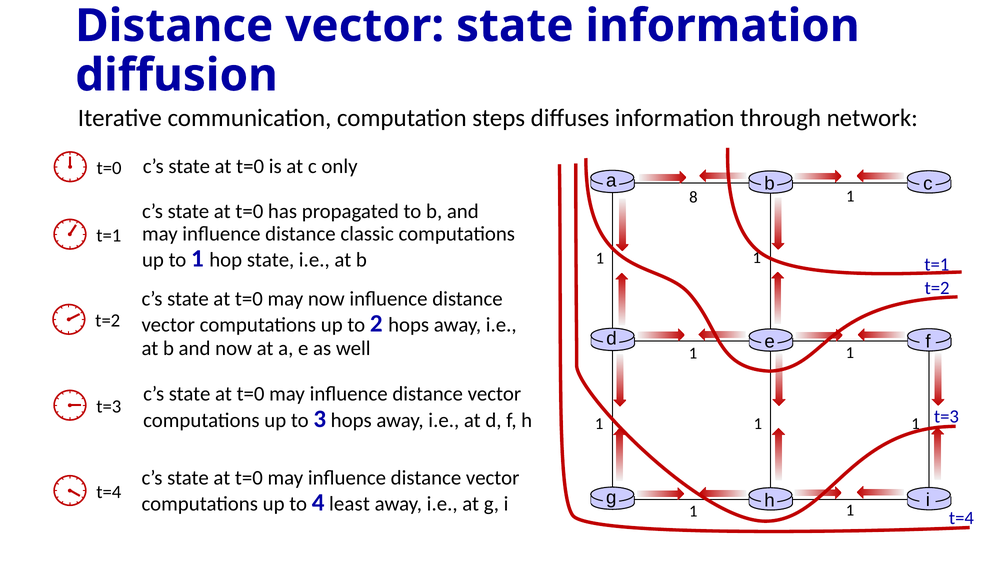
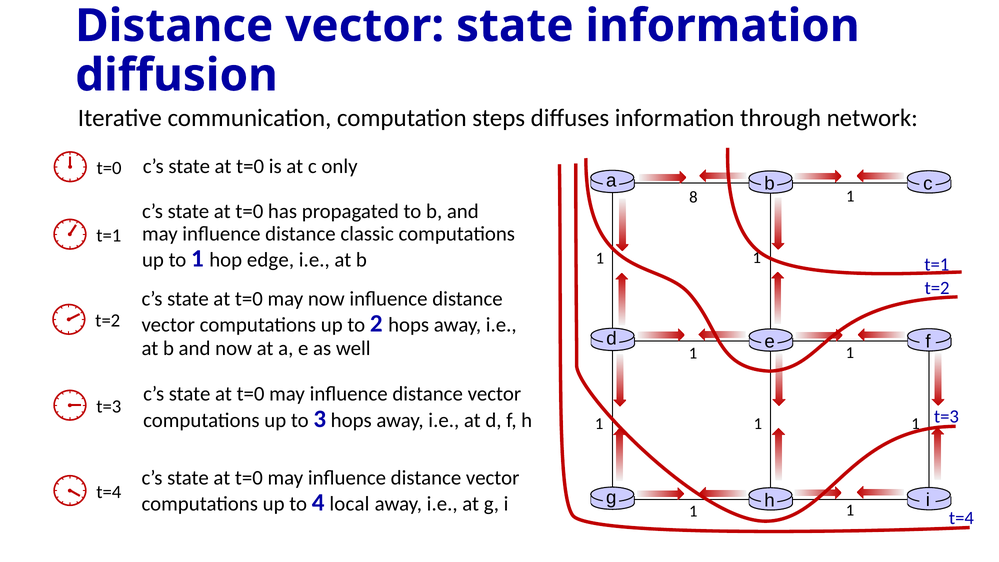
hop state: state -> edge (270, 260)
least: least -> local (349, 504)
